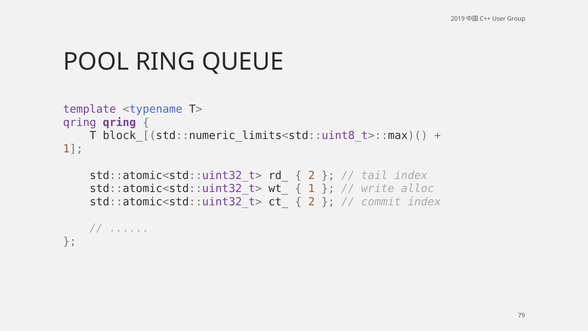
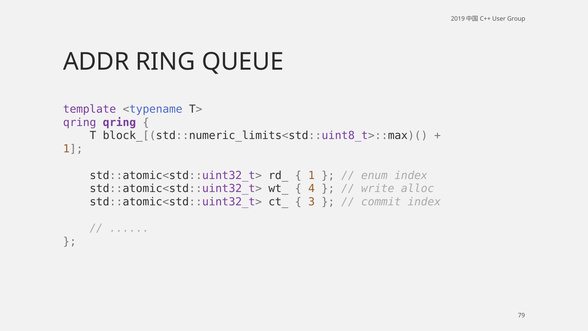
POOL: POOL -> ADDR (96, 62)
2: 2 -> 1 (312, 175)
tail: tail -> enum (374, 175)
1: 1 -> 4 (312, 189)
2: 2 -> 3 (312, 202)
